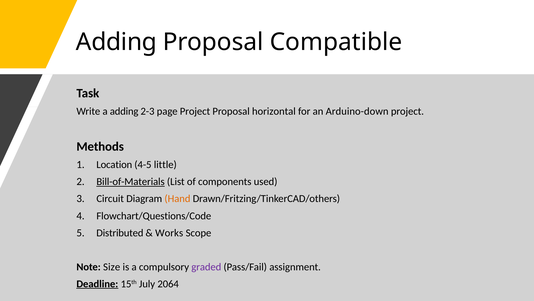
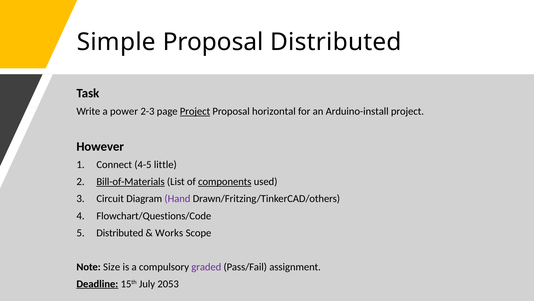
Adding: Adding -> Simple (116, 42)
Proposal Compatible: Compatible -> Distributed (336, 42)
a adding: adding -> power (124, 111)
Project underline: none -> present (195, 111)
Arduino-down: Arduino-down -> Arduino-install (357, 111)
Methods: Methods -> However (100, 146)
Location: Location -> Connect (114, 164)
components underline: none -> present (225, 181)
Hand colour: orange -> purple (177, 198)
2064: 2064 -> 2053 (168, 283)
